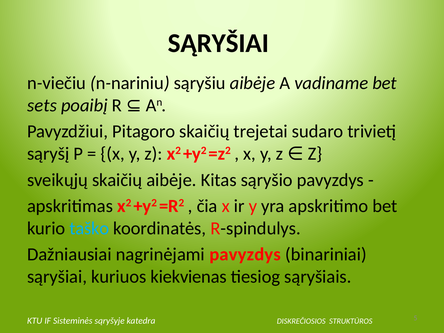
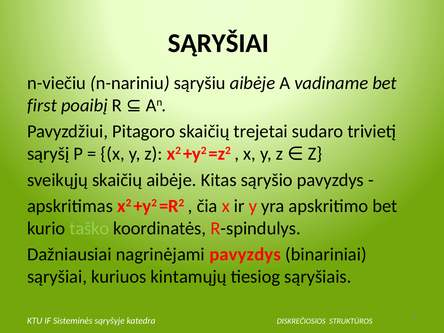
sets: sets -> first (42, 105)
taško colour: light blue -> light green (89, 228)
kiekvienas: kiekvienas -> kintamųjų (189, 277)
